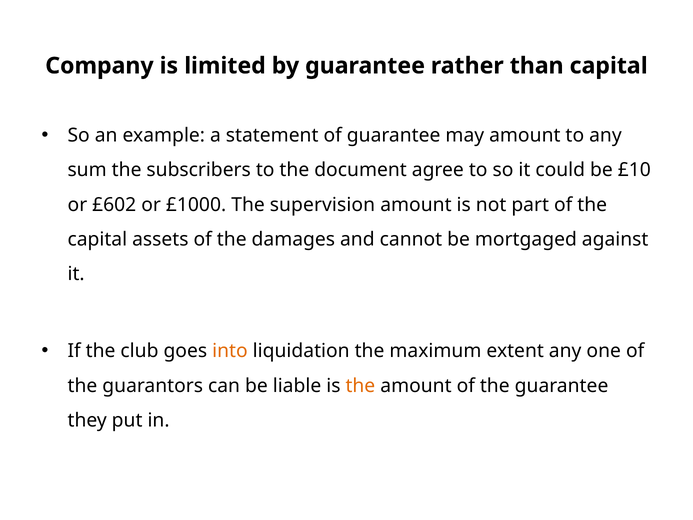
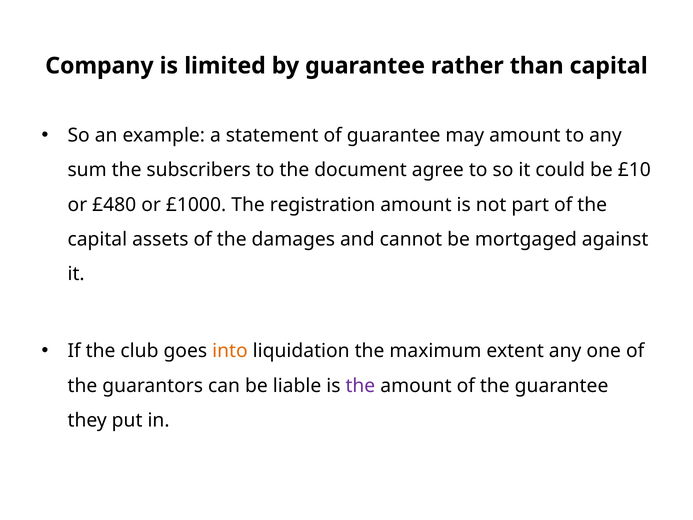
£602: £602 -> £480 (114, 205)
supervision: supervision -> registration (323, 205)
the colour: orange -> purple (360, 386)
